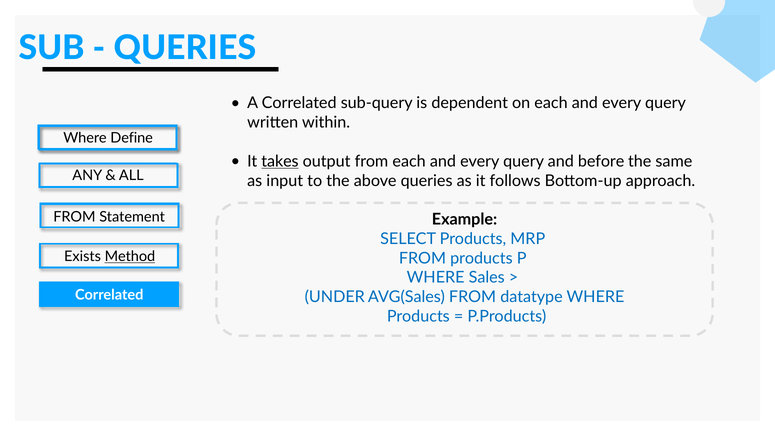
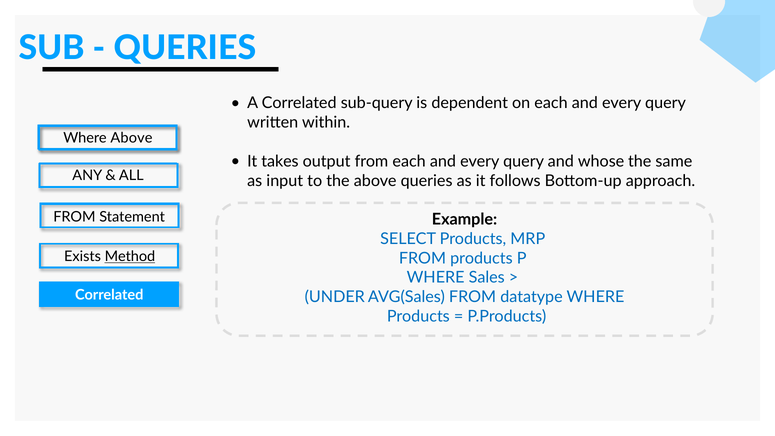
Where Define: Define -> Above (131, 138)
takes underline: present -> none (280, 161)
before: before -> whose (601, 161)
